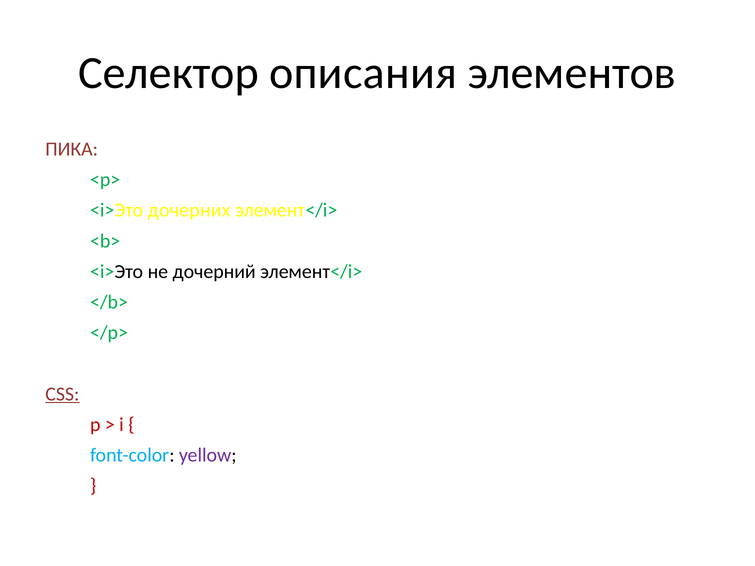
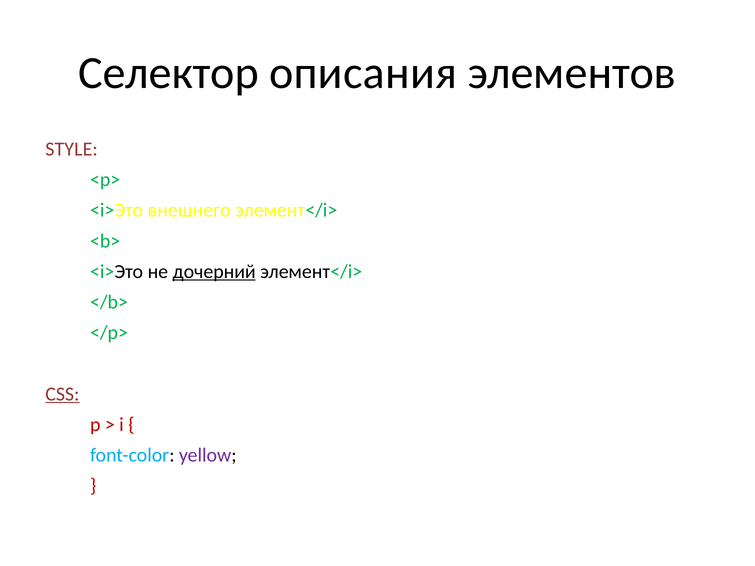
ПИКА: ПИКА -> STYLE (72, 149)
дочерних: дочерних -> внешнего (189, 210)
дочерний underline: none -> present (214, 272)
